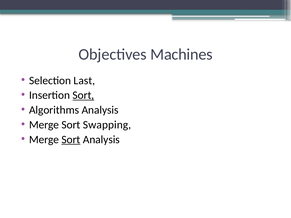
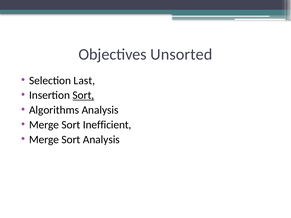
Machines: Machines -> Unsorted (181, 54)
Swapping: Swapping -> Inefficient (107, 125)
Sort underline: present -> none (71, 140)
